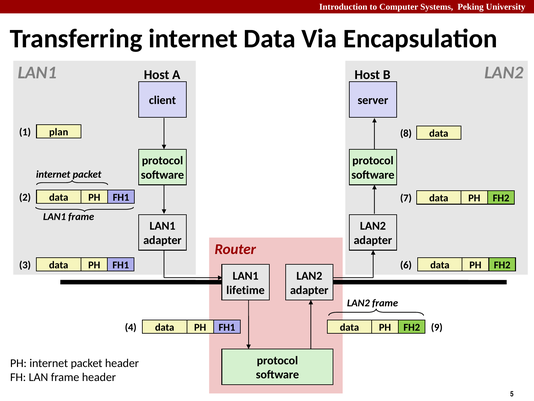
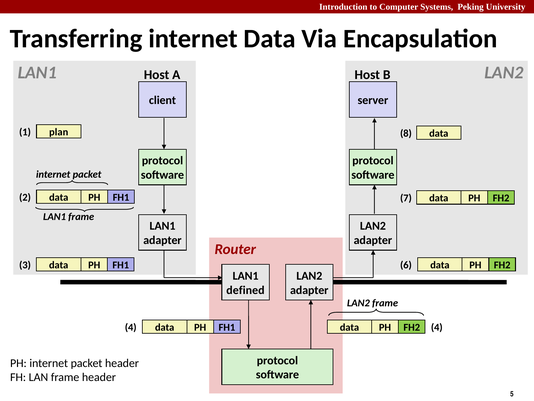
lifetime: lifetime -> defined (245, 290)
FH2 9: 9 -> 4 (437, 327)
